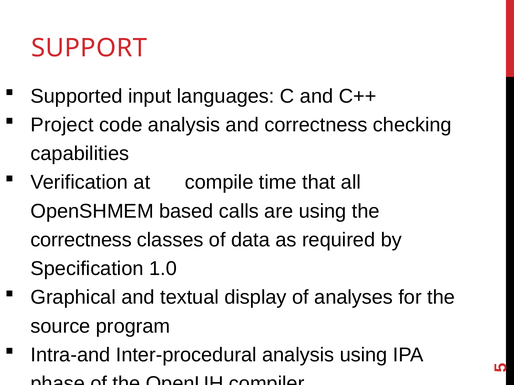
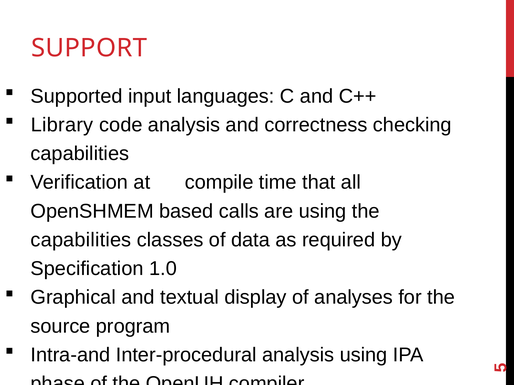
Project: Project -> Library (62, 125)
correctness: correctness -> capabilities (81, 240)
